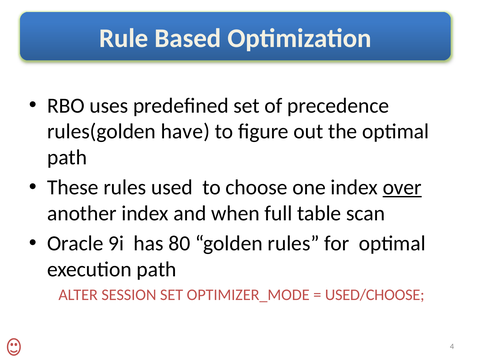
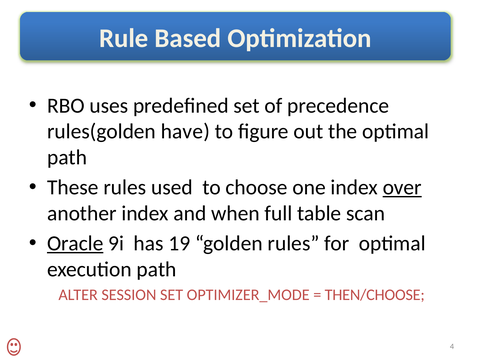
Oracle underline: none -> present (75, 243)
80: 80 -> 19 (179, 243)
USED/CHOOSE: USED/CHOOSE -> THEN/CHOOSE (375, 294)
